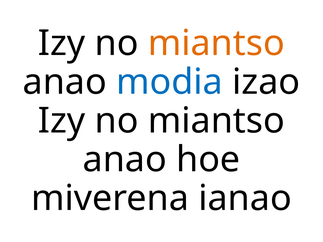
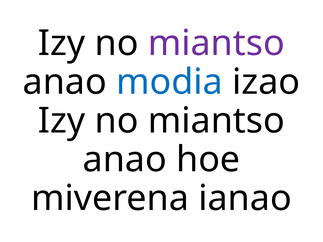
miantso colour: orange -> purple (216, 43)
